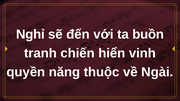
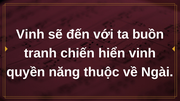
Nghỉ: Nghỉ -> Vinh (30, 34)
